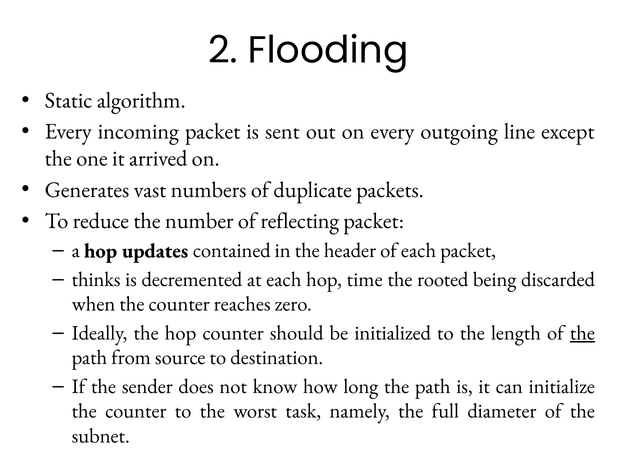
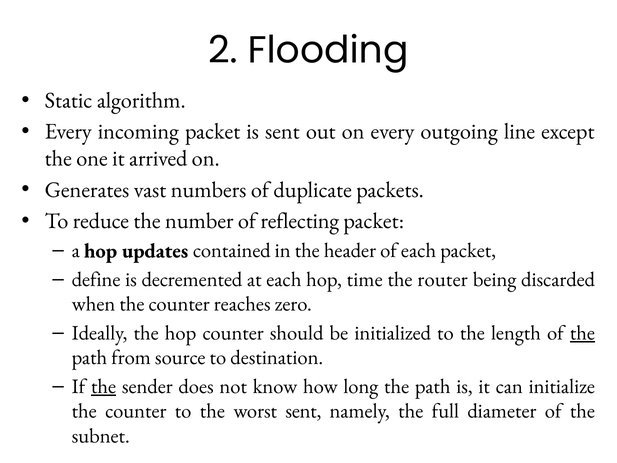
thinks: thinks -> define (96, 279)
rooted: rooted -> router (443, 279)
the underline: none -> present (104, 386)
worst task: task -> sent (303, 411)
